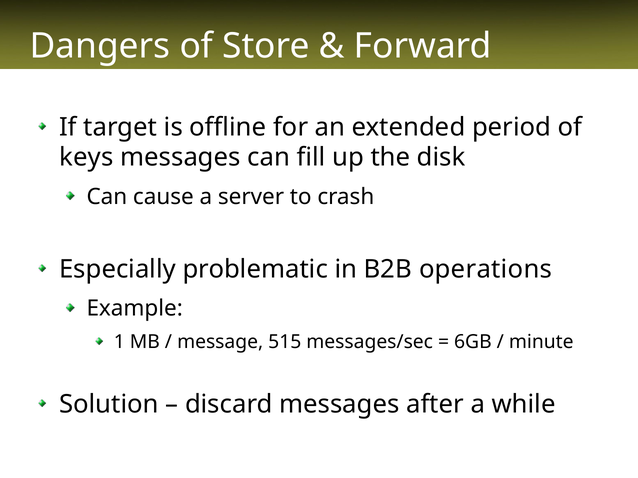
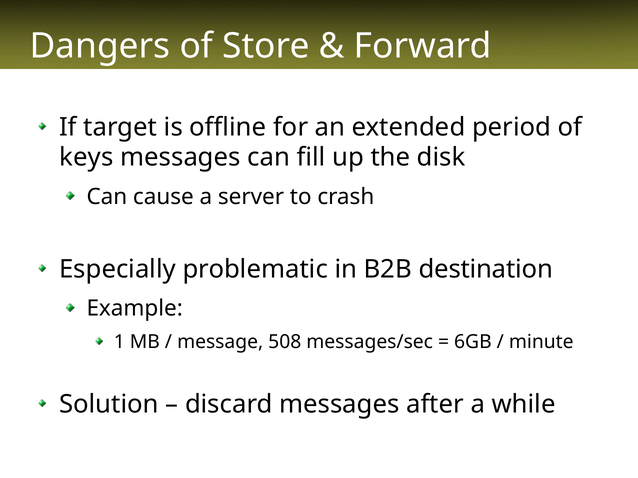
operations: operations -> destination (486, 269)
515: 515 -> 508 (285, 342)
